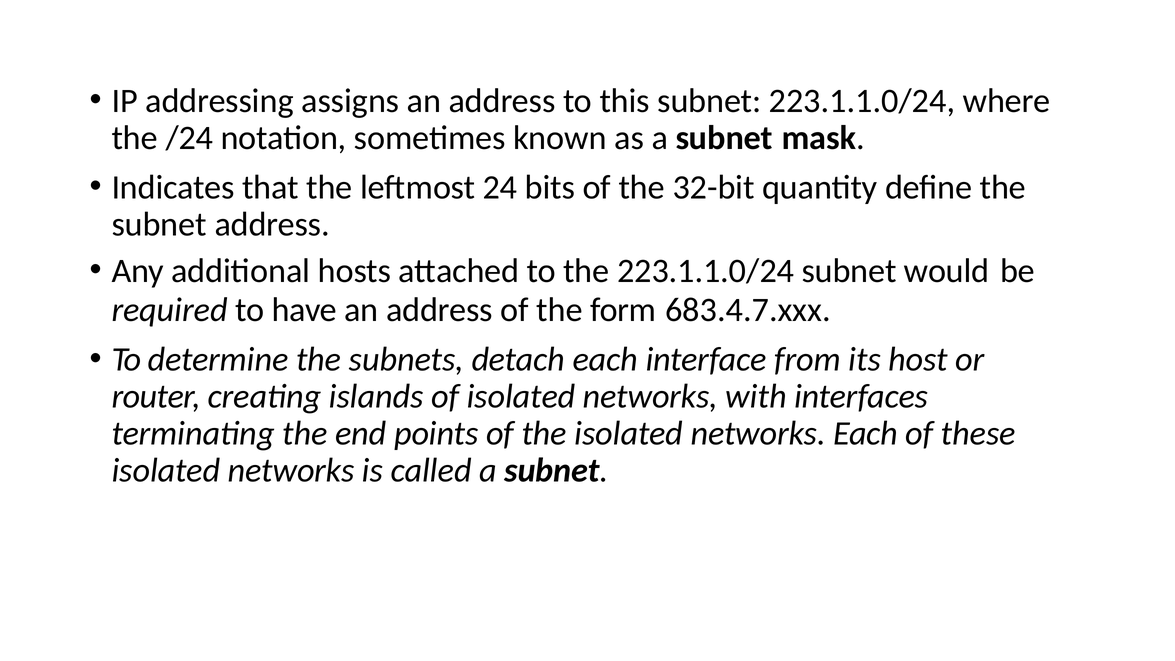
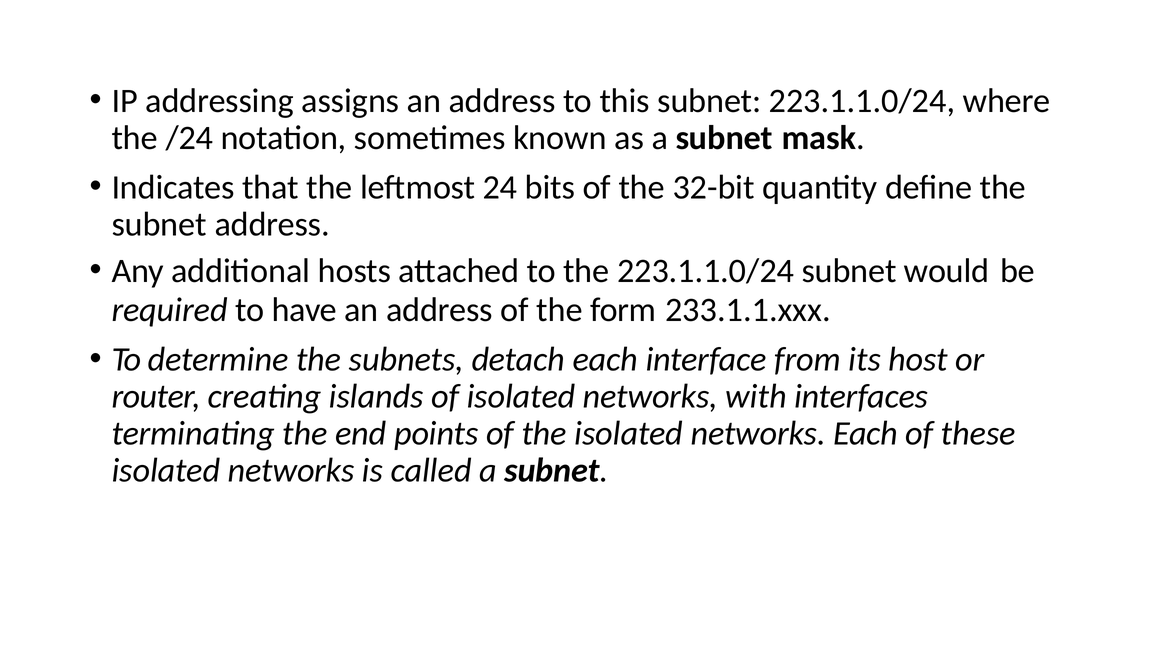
683.4.7.xxx: 683.4.7.xxx -> 233.1.1.xxx (748, 310)
